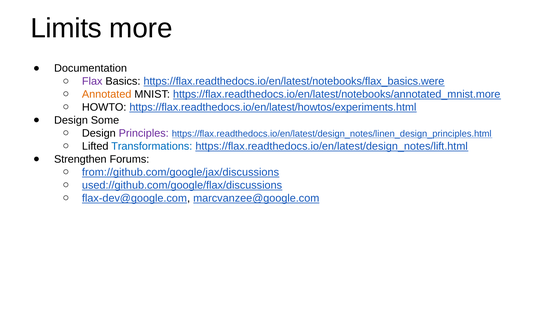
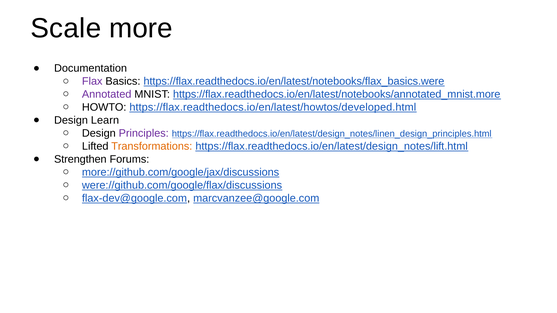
Limits: Limits -> Scale (66, 28)
Annotated colour: orange -> purple (107, 94)
https://flax.readthedocs.io/en/latest/howtos/experiments.html: https://flax.readthedocs.io/en/latest/howtos/experiments.html -> https://flax.readthedocs.io/en/latest/howtos/developed.html (273, 107)
Some: Some -> Learn (105, 120)
Transformations colour: blue -> orange (152, 146)
from://github.com/google/jax/discussions: from://github.com/google/jax/discussions -> more://github.com/google/jax/discussions (181, 172)
used://github.com/google/flax/discussions: used://github.com/google/flax/discussions -> were://github.com/google/flax/discussions (182, 185)
